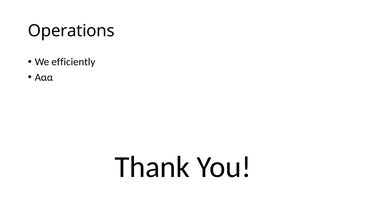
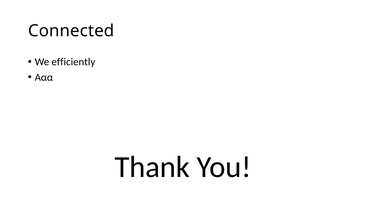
Operations: Operations -> Connected (71, 31)
